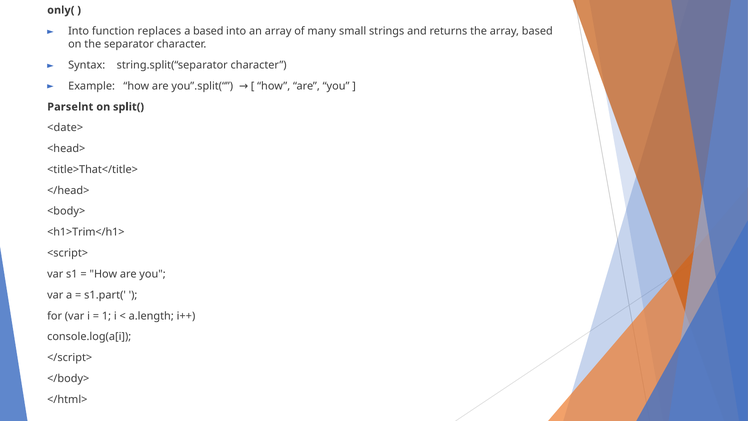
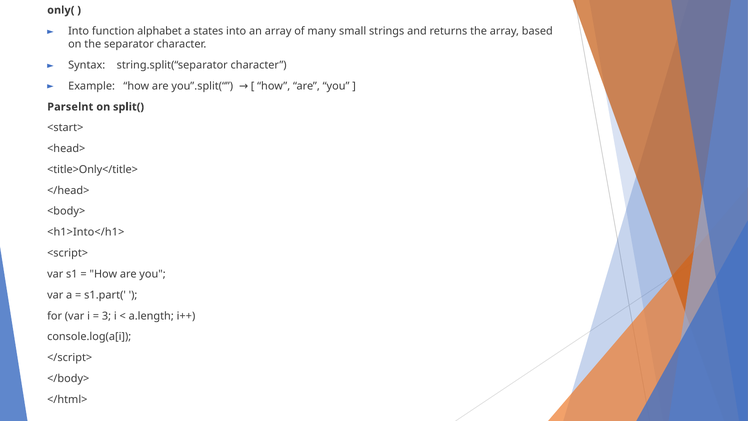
replaces: replaces -> alphabet (159, 31)
a based: based -> states (208, 31)
<date>: <date> -> <start> (65, 128)
<title>That</title>: <title>That</title> -> <title>Only</title> (93, 169)
<h1>Trim</h1>: <h1>Trim</h1> -> <h1>Into</h1> (86, 232)
1: 1 -> 3 (106, 316)
